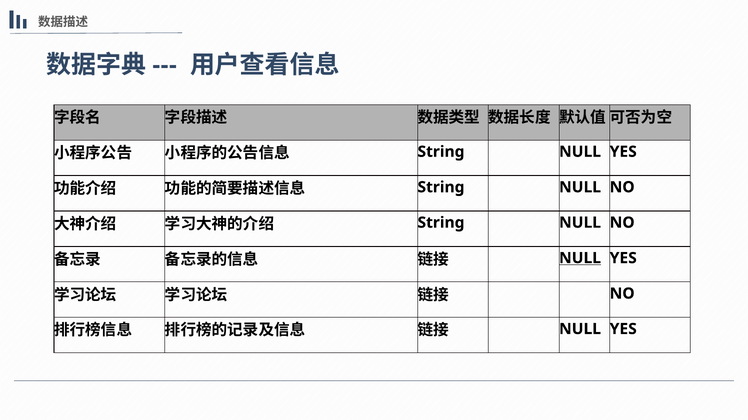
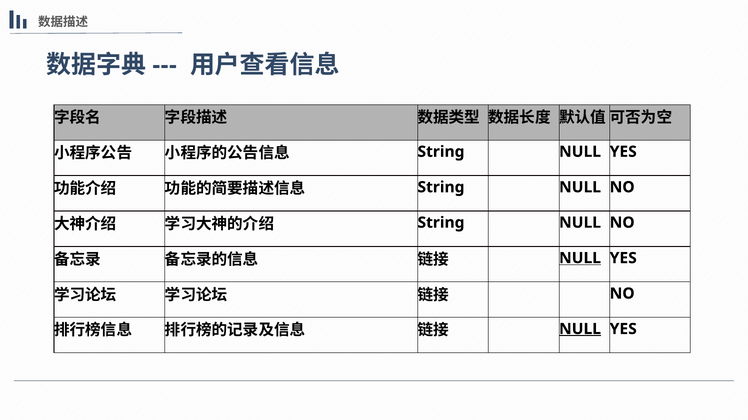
NULL underline: none -> present (580, 330)
